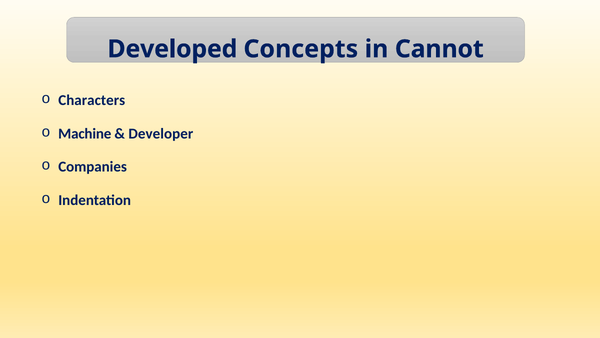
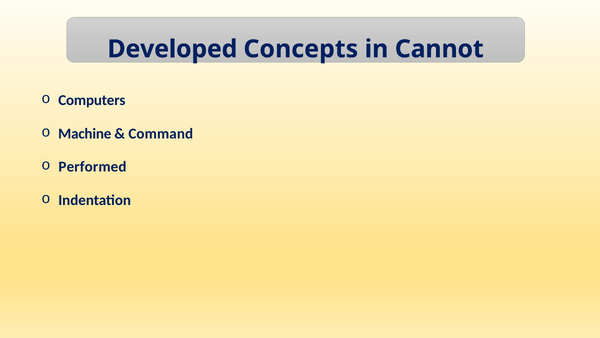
Characters: Characters -> Computers (92, 100)
Developer: Developer -> Command (161, 133)
Companies: Companies -> Performed (92, 167)
